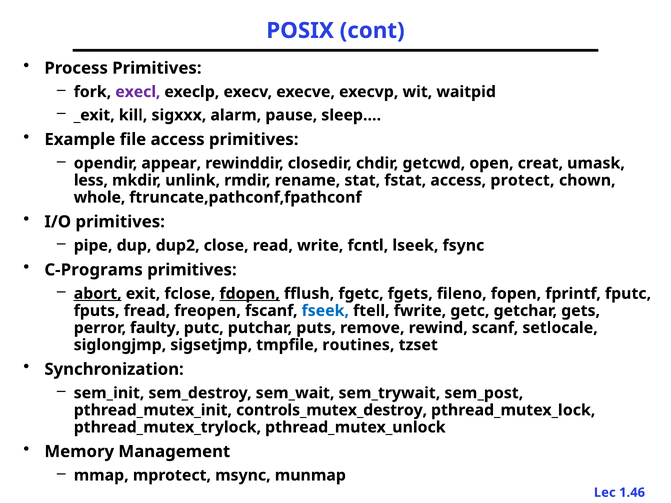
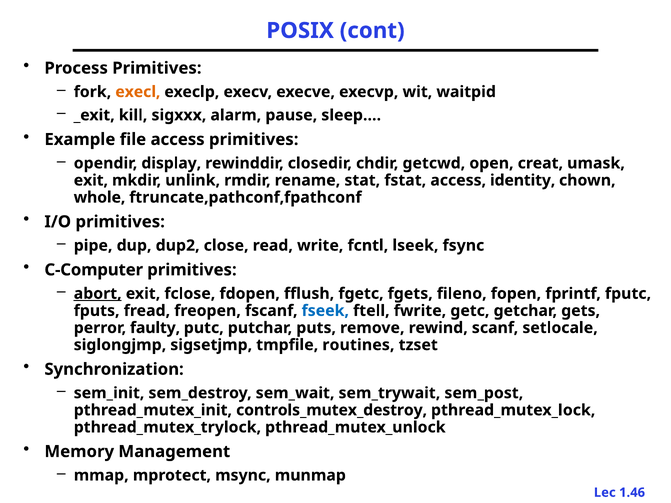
execl colour: purple -> orange (138, 92)
appear: appear -> display (171, 163)
less: less -> exit (91, 180)
protect: protect -> identity (523, 180)
C-Programs: C-Programs -> C-Computer (94, 270)
fdopen underline: present -> none (250, 294)
